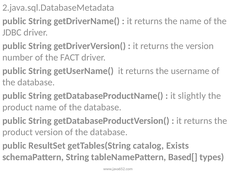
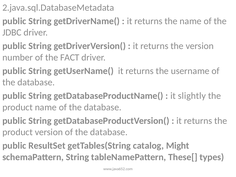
Exists: Exists -> Might (178, 146)
Based[: Based[ -> These[ (183, 157)
